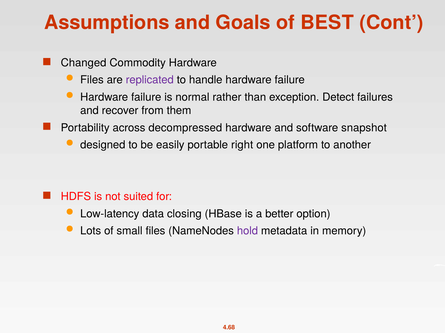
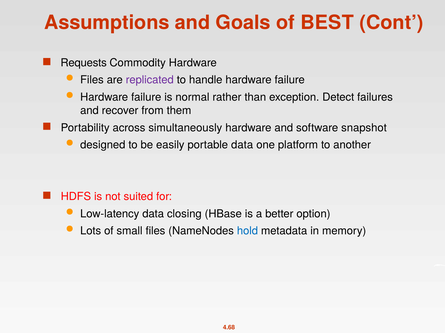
Changed: Changed -> Requests (84, 63)
decompressed: decompressed -> simultaneously (185, 128)
portable right: right -> data (242, 145)
hold colour: purple -> blue (247, 231)
